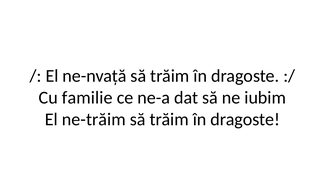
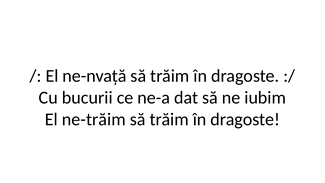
familie: familie -> bucurii (87, 98)
